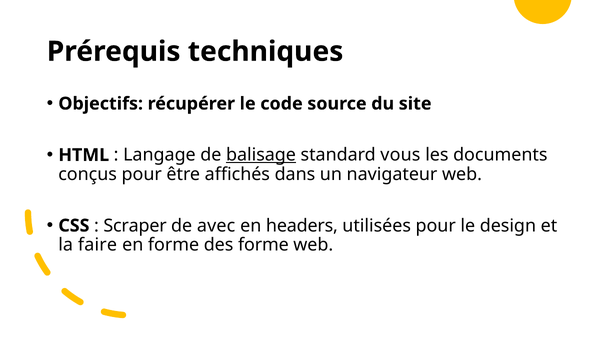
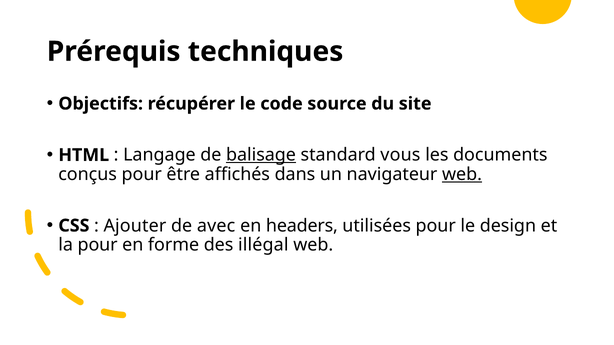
web underline: none -> present (462, 174)
Scraper: Scraper -> Ajouter (135, 226)
la faire: faire -> pour (98, 245)
des forme: forme -> illégal (263, 245)
